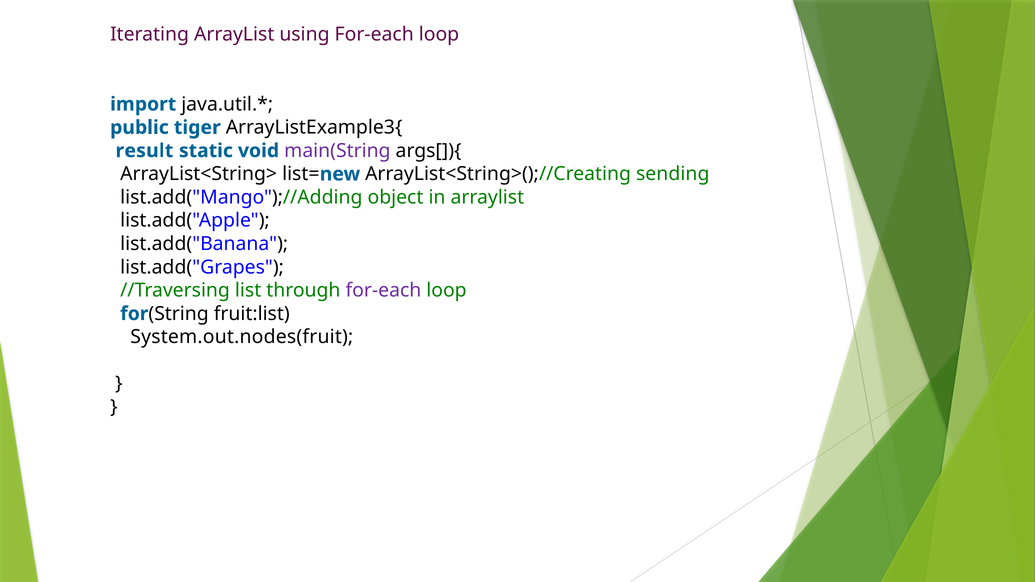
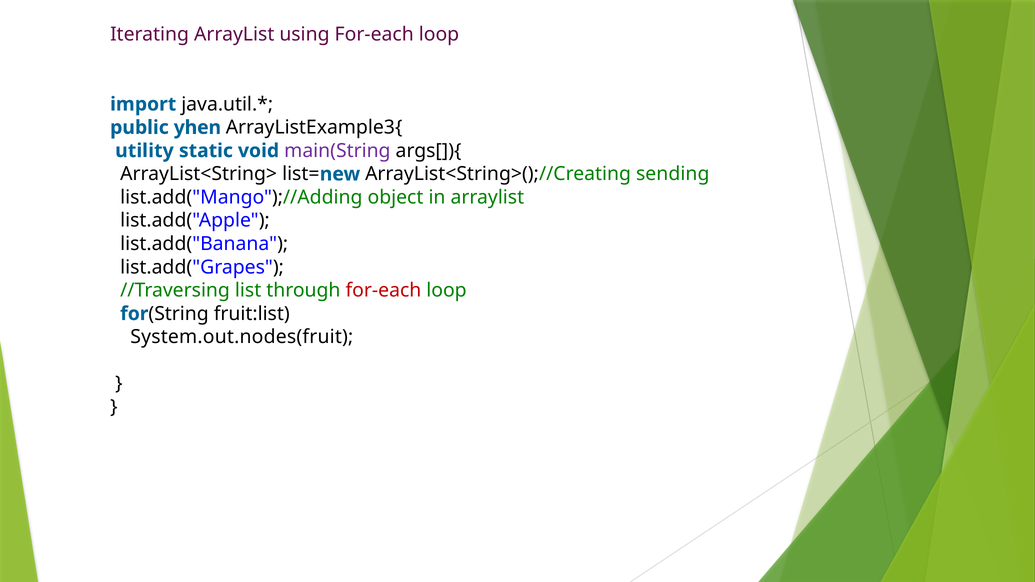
tiger: tiger -> yhen (197, 128)
result: result -> utility (144, 151)
for-each colour: purple -> red (383, 291)
